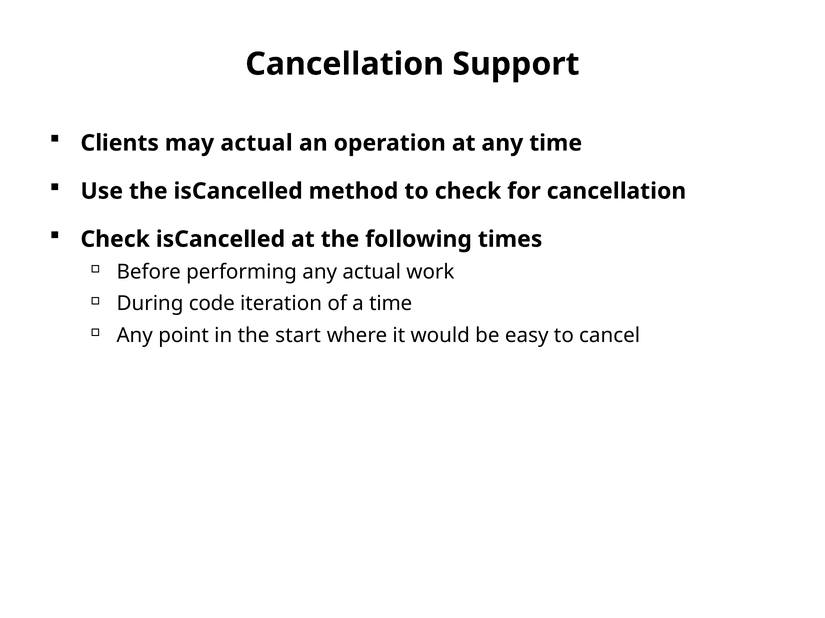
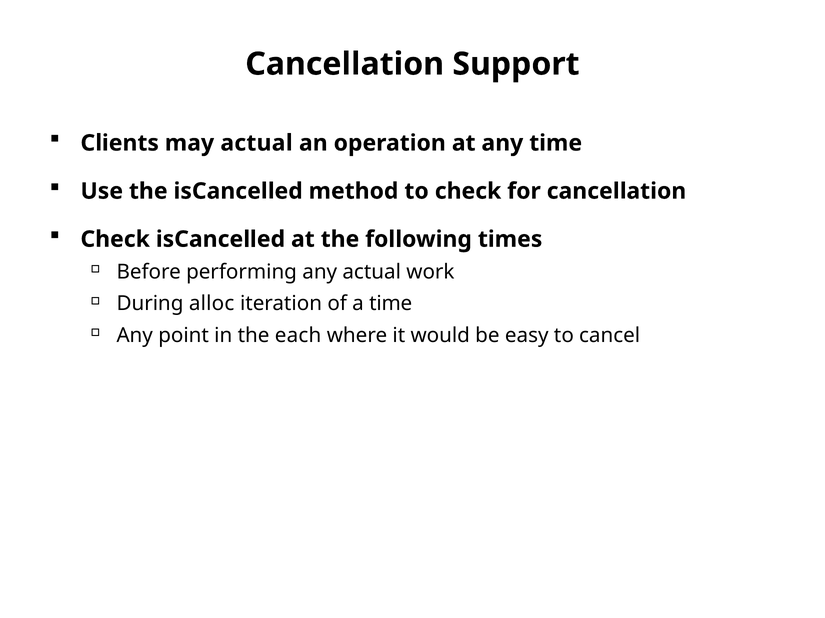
code: code -> alloc (212, 304)
start: start -> each (298, 336)
